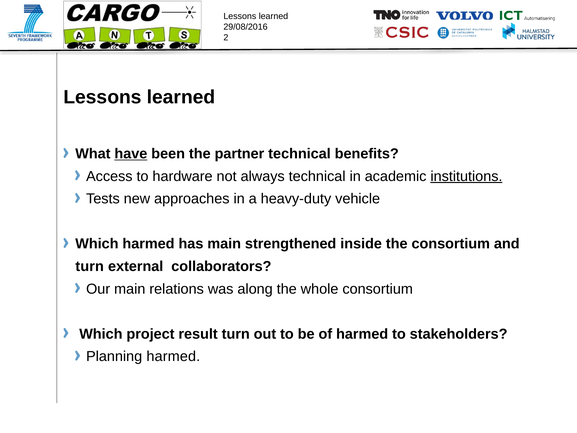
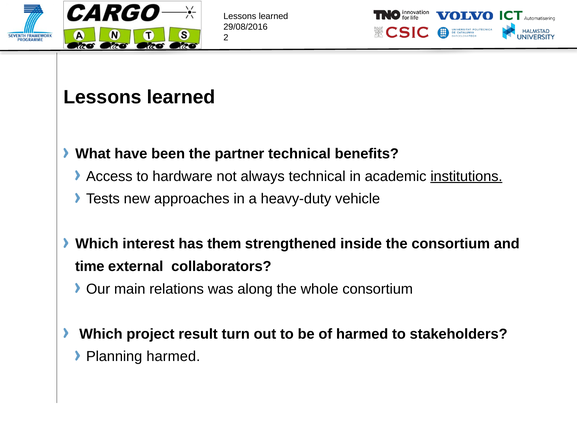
have underline: present -> none (131, 154)
Which harmed: harmed -> interest (149, 244)
has main: main -> them (224, 244)
turn: turn -> time (90, 266)
